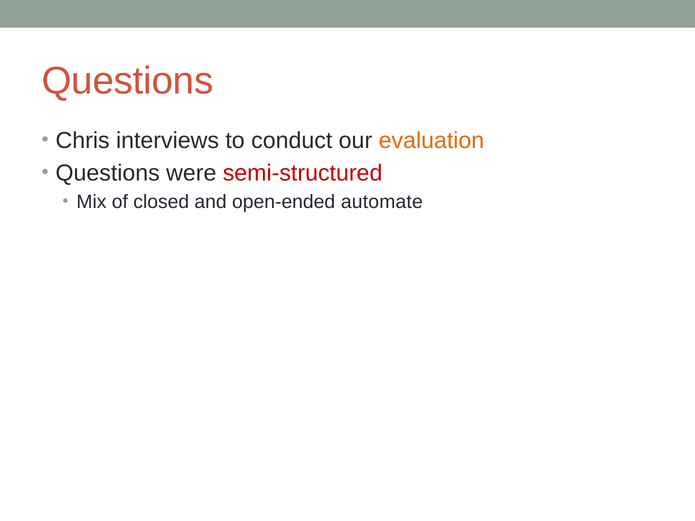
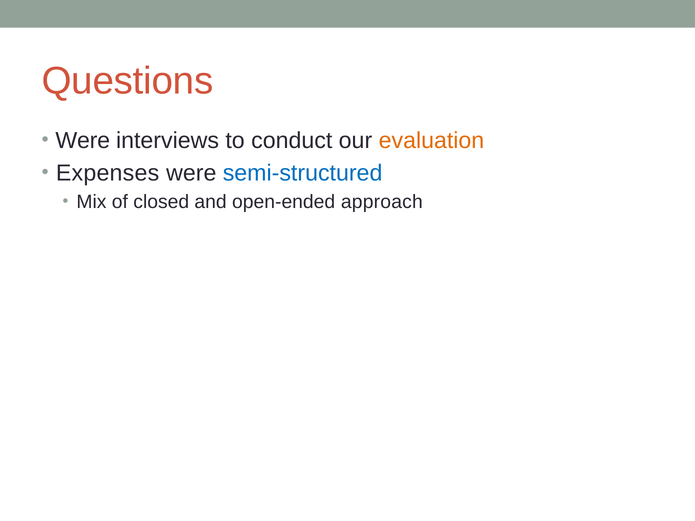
Chris: Chris -> Were (83, 141)
Questions: Questions -> Expenses (108, 173)
semi-structured colour: red -> blue (303, 173)
automate: automate -> approach (382, 202)
